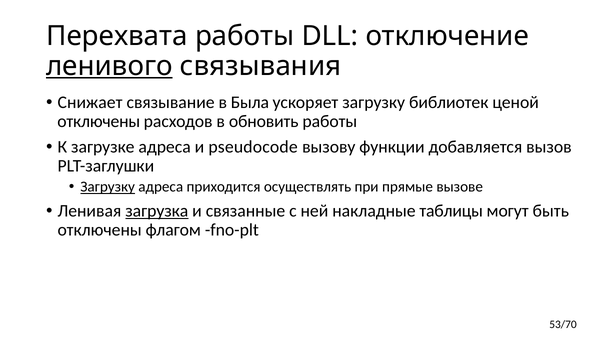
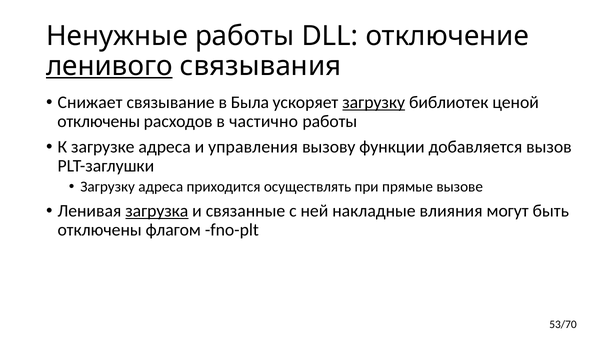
Перехвата: Перехвата -> Ненужные (117, 36)
загрузку underline: none -> present (374, 102)
обновить: обновить -> частично (264, 121)
pseudocode: pseudocode -> управления (253, 147)
Загрузку underline: present -> none (108, 187)
таблицы: таблицы -> влияния (451, 211)
